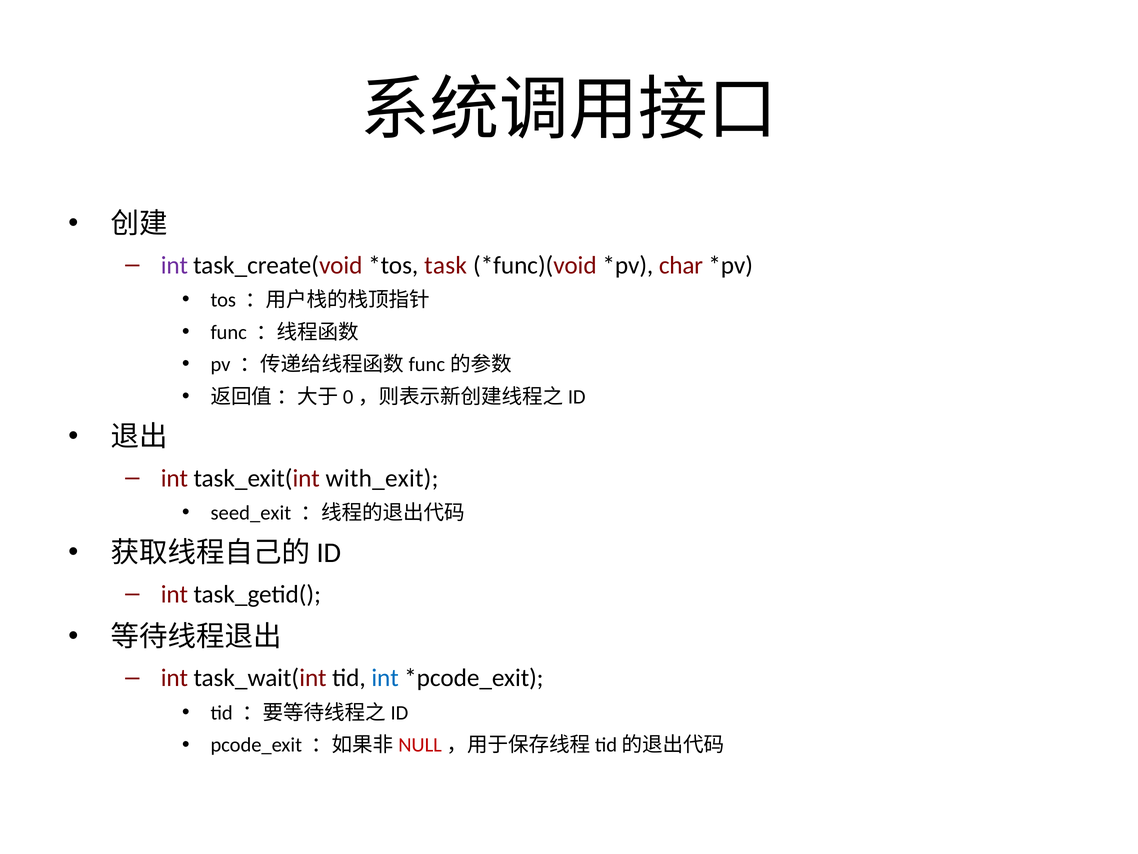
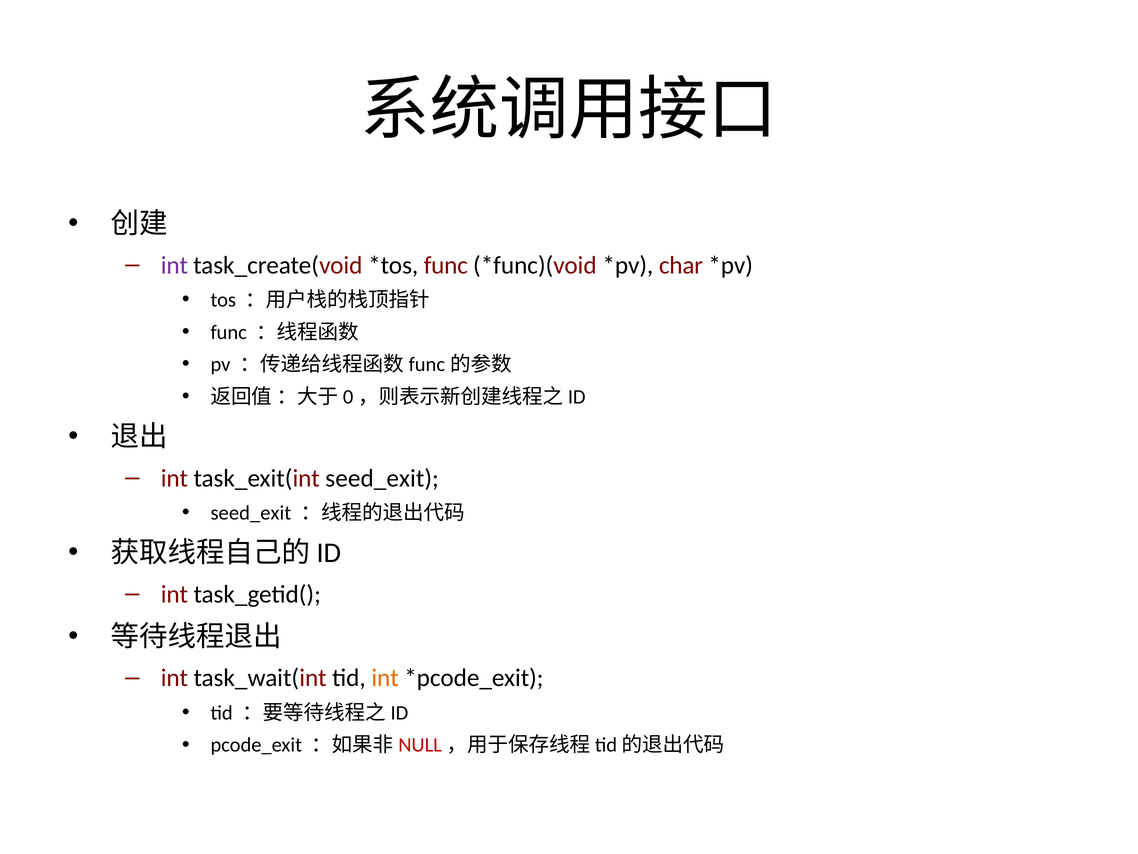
task: task -> func (446, 265)
task_exit(int with_exit: with_exit -> seed_exit (382, 478)
int colour: blue -> orange (385, 678)
